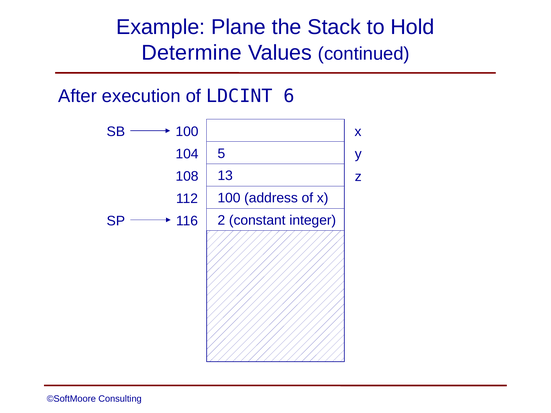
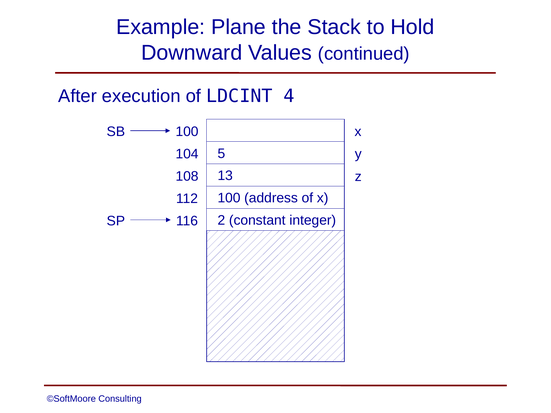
Determine: Determine -> Downward (192, 53)
6: 6 -> 4 (289, 96)
